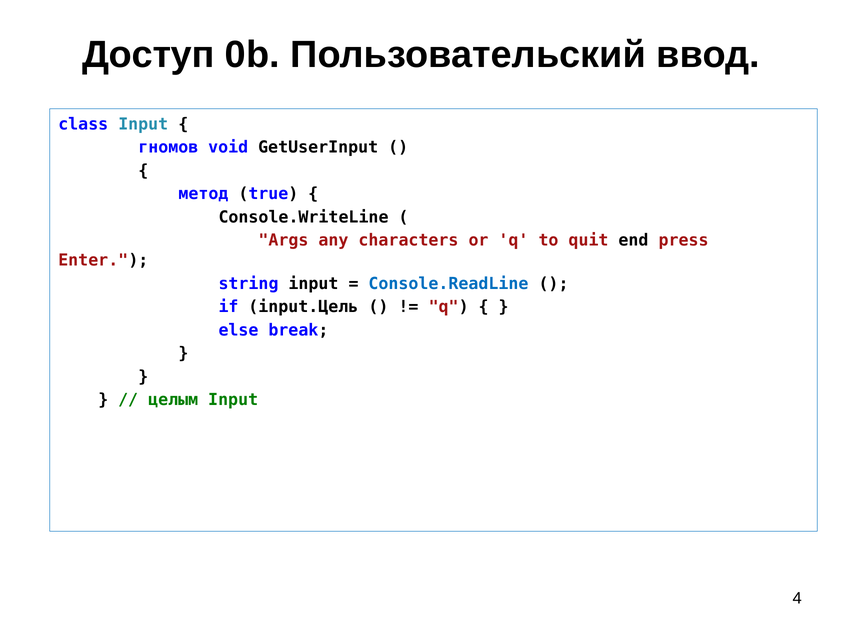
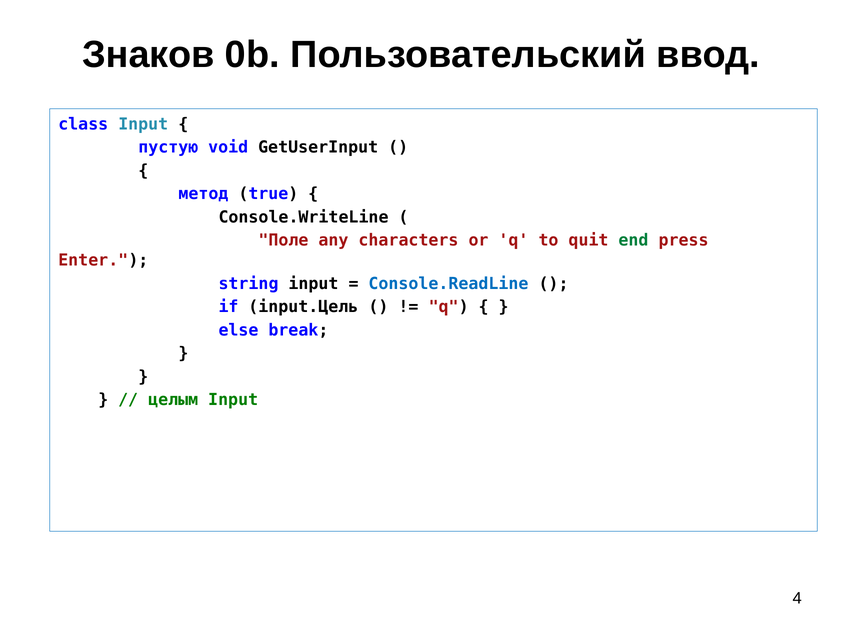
Доступ: Доступ -> Знаков (148, 55)
гномов: гномов -> пустую (168, 147)
Args: Args -> Поле (283, 240)
end colour: black -> green (633, 240)
